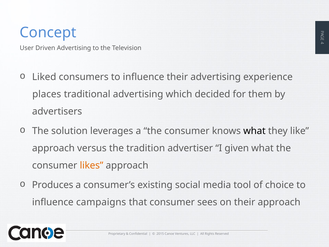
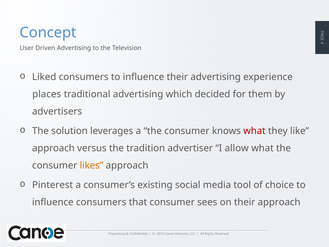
what colour: black -> red (254, 131)
given: given -> allow (237, 148)
Produces: Produces -> Pinterest (53, 185)
influence campaigns: campaigns -> consumers (101, 202)
